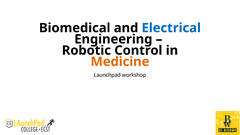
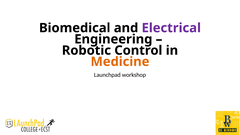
Electrical colour: blue -> purple (171, 28)
